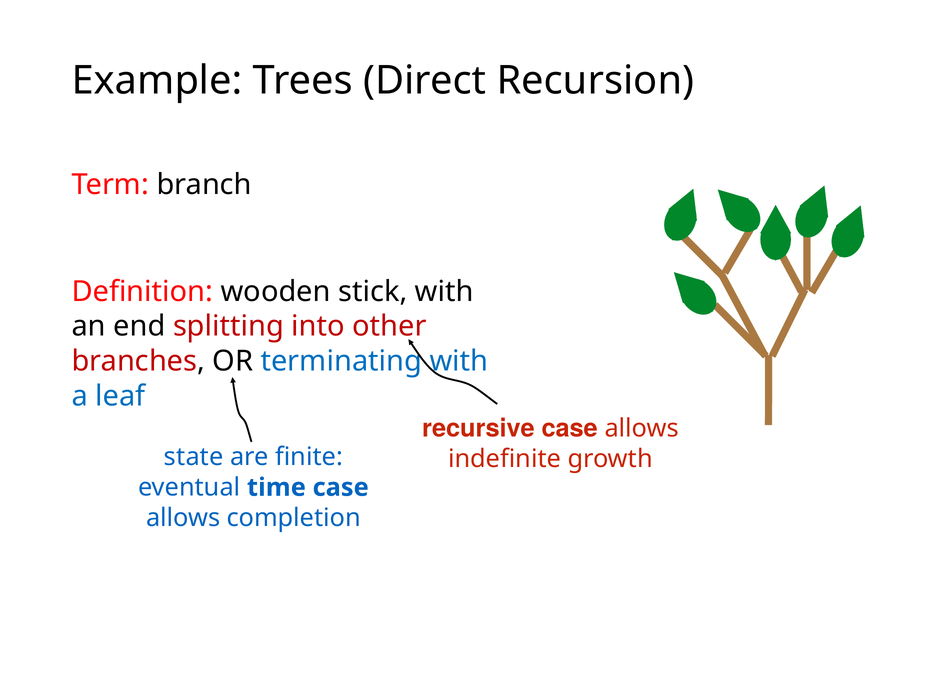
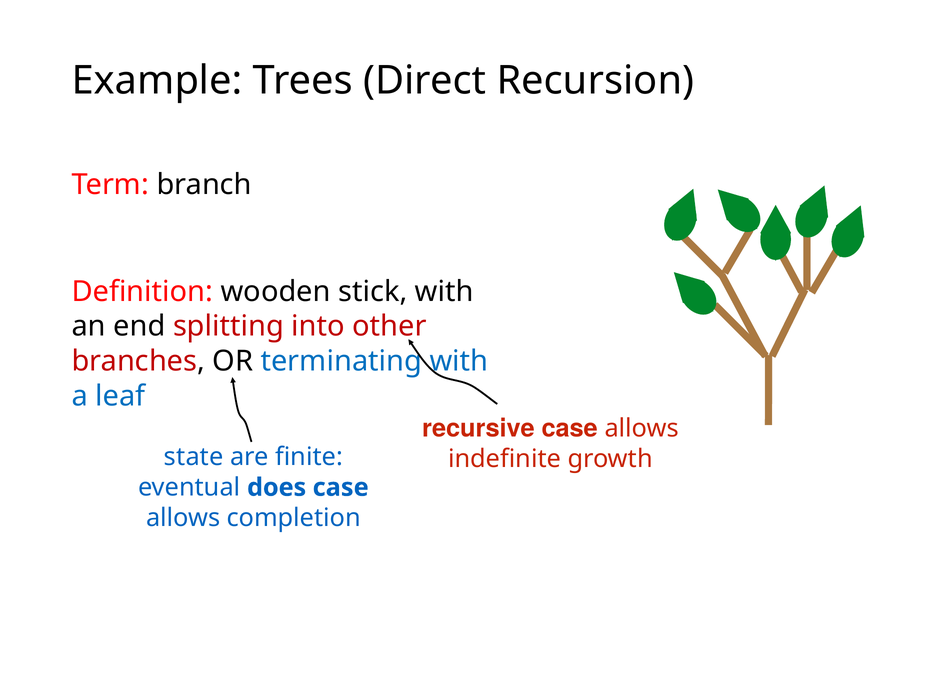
time: time -> does (277, 487)
